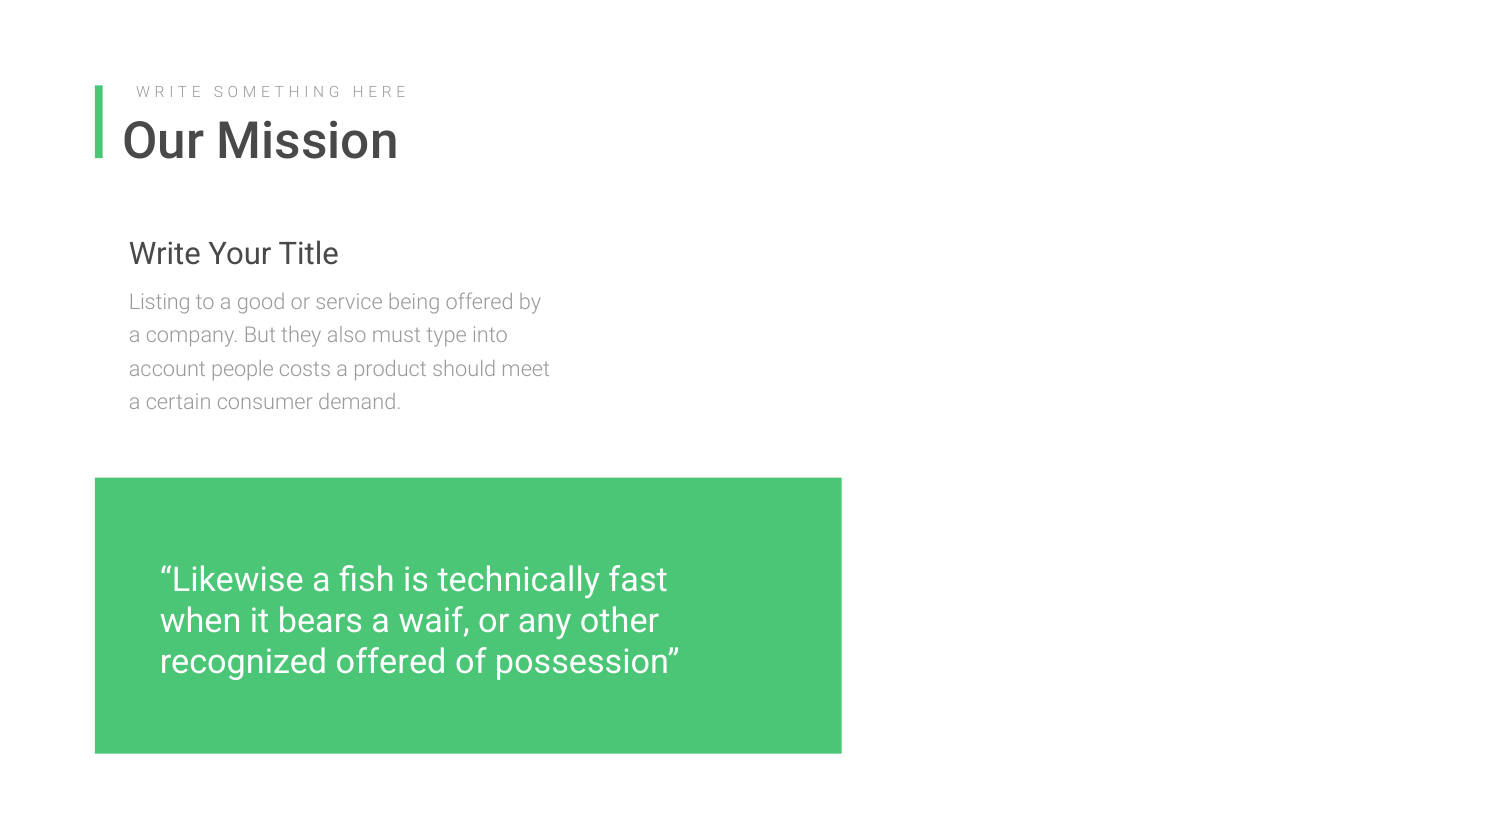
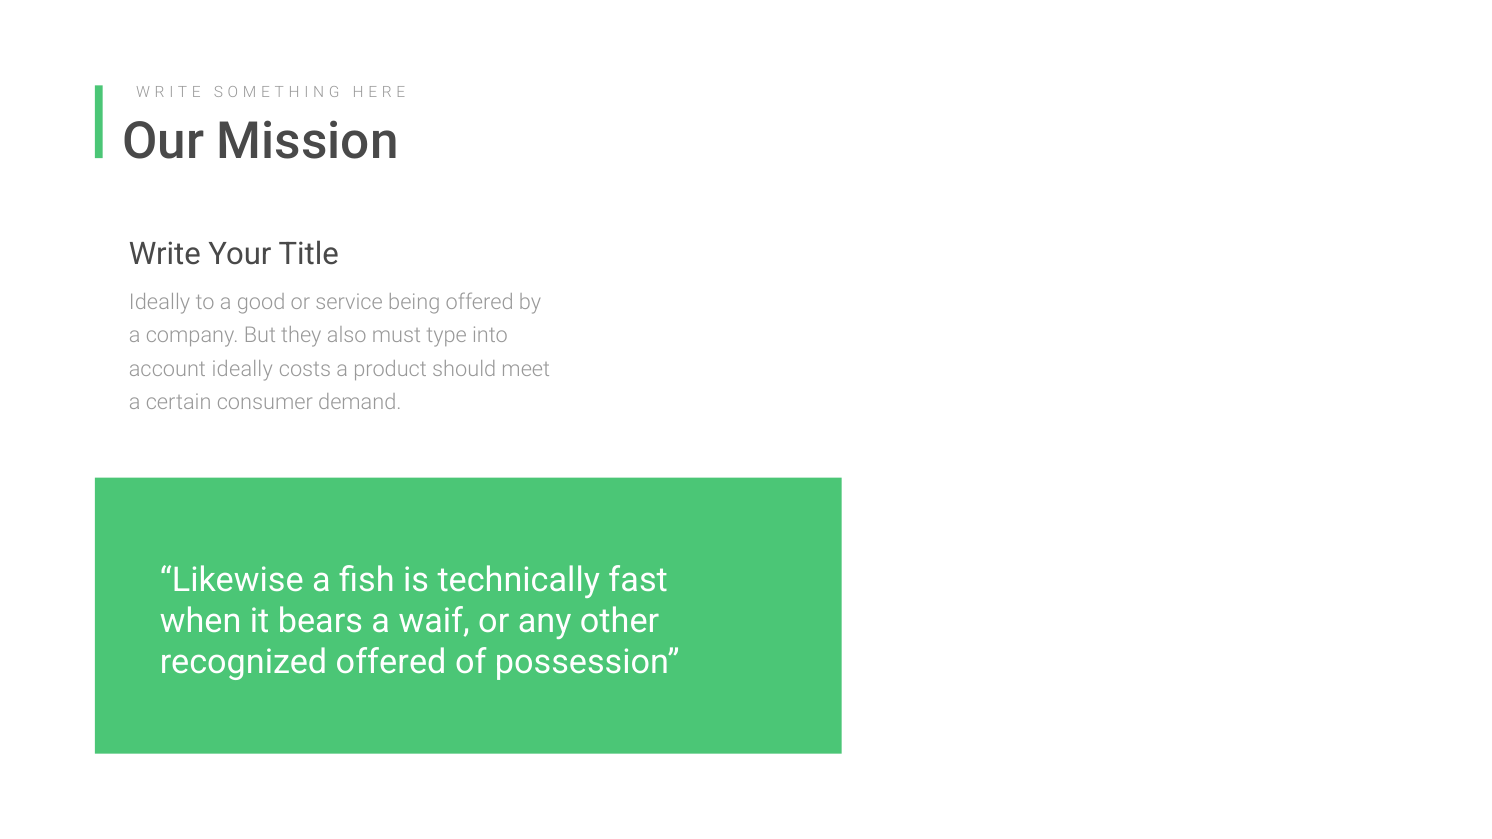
Listing: Listing -> Ideally (160, 302)
account people: people -> ideally (242, 369)
